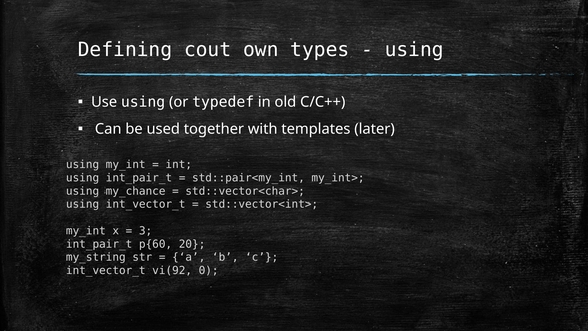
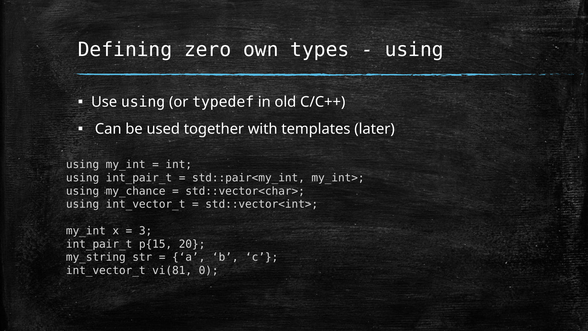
cout: cout -> zero (208, 50)
p{60: p{60 -> p{15 (156, 244)
vi(92: vi(92 -> vi(81 (172, 270)
